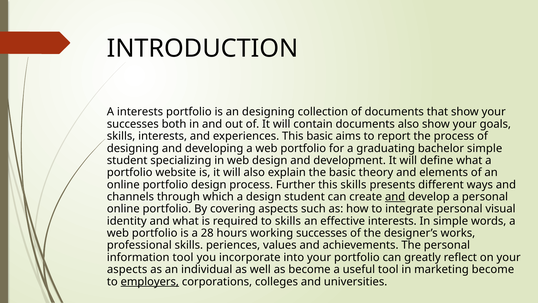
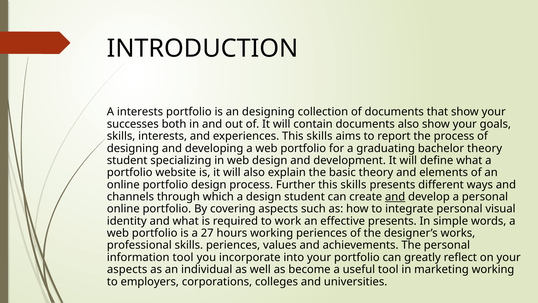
experiences This basic: basic -> skills (320, 136)
bachelor simple: simple -> theory (485, 148)
to skills: skills -> work (288, 221)
effective interests: interests -> presents (392, 221)
28: 28 -> 27 (207, 233)
working successes: successes -> periences (322, 233)
marketing become: become -> working (493, 269)
employers underline: present -> none (150, 281)
